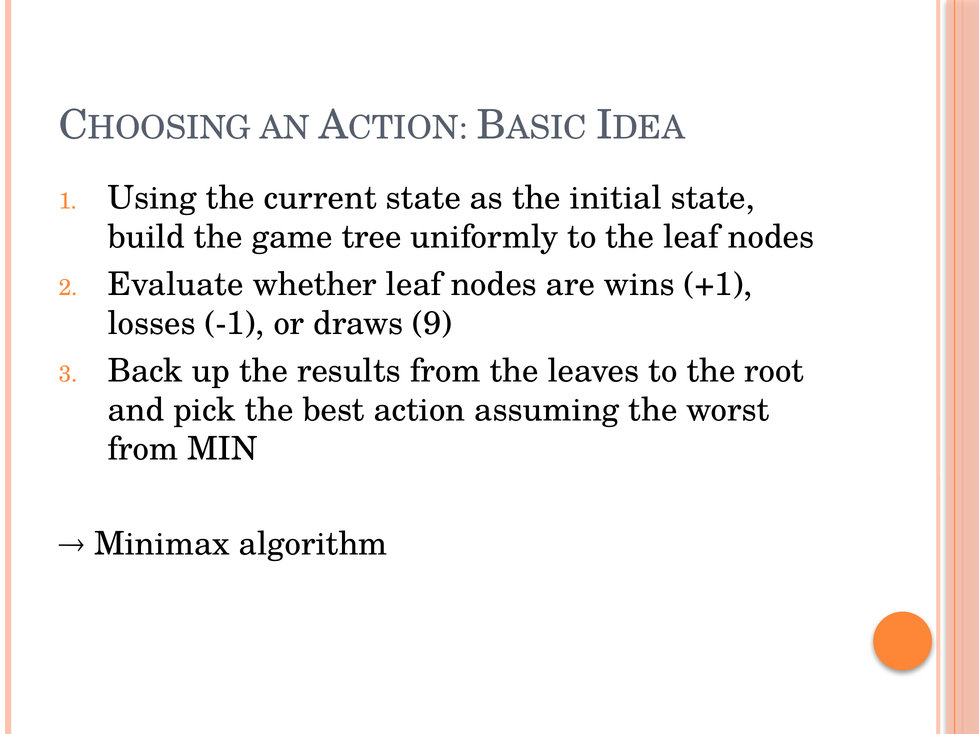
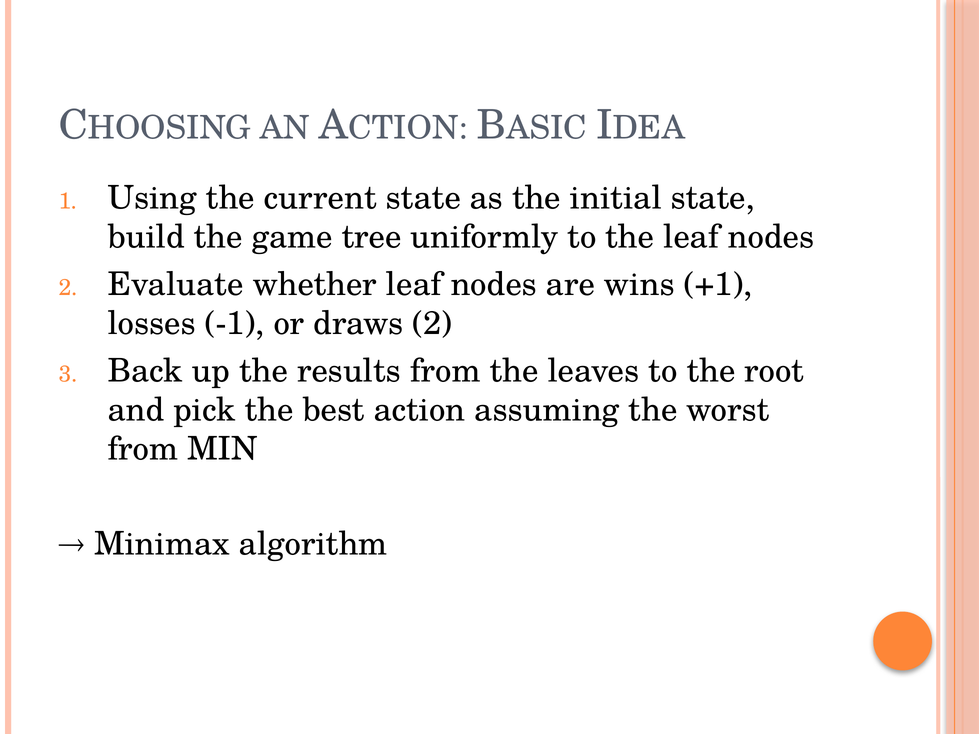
draws 9: 9 -> 2 (432, 324)
